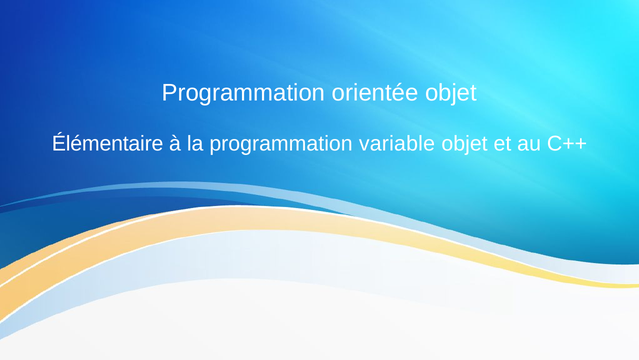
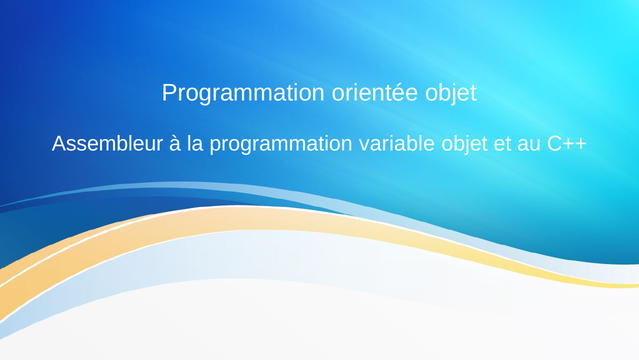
Élémentaire: Élémentaire -> Assembleur (108, 144)
